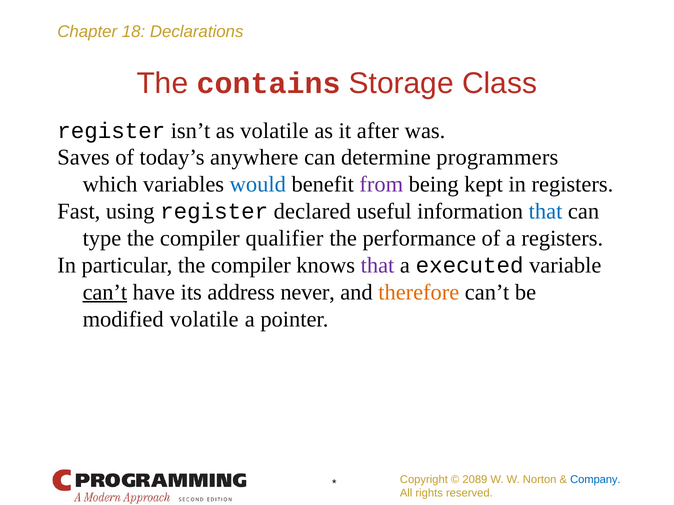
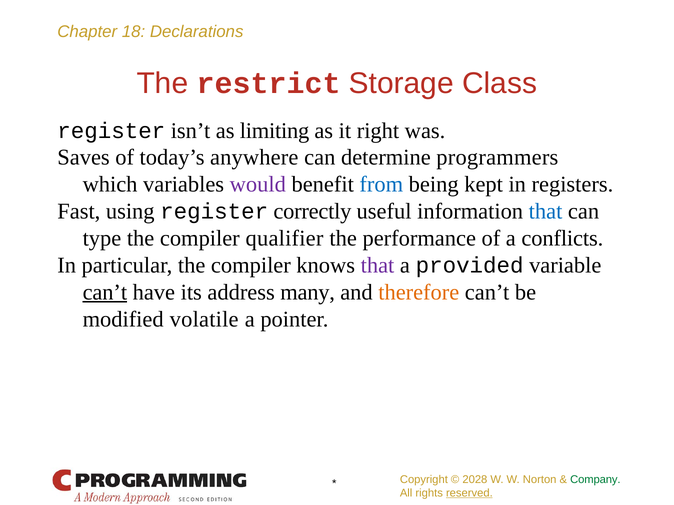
contains: contains -> restrict (269, 84)
as volatile: volatile -> limiting (275, 131)
after: after -> right (378, 131)
would colour: blue -> purple (258, 185)
from colour: purple -> blue (381, 185)
declared: declared -> correctly (312, 212)
a registers: registers -> conflicts (562, 239)
executed: executed -> provided (470, 266)
never: never -> many (308, 293)
2089: 2089 -> 2028 (475, 480)
Company colour: blue -> green (595, 480)
reserved underline: none -> present (469, 493)
